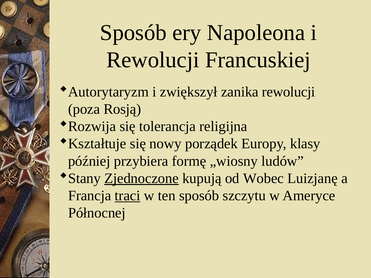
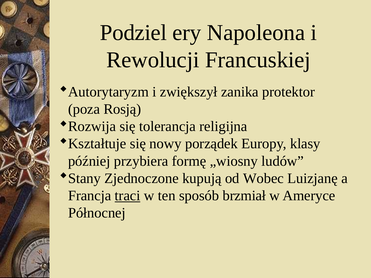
Sposób: Sposób -> Podziel (133, 33)
zanika rewolucji: rewolucji -> protektor (289, 92)
Zjednoczone underline: present -> none (142, 178)
szczytu: szczytu -> brzmiał (244, 196)
